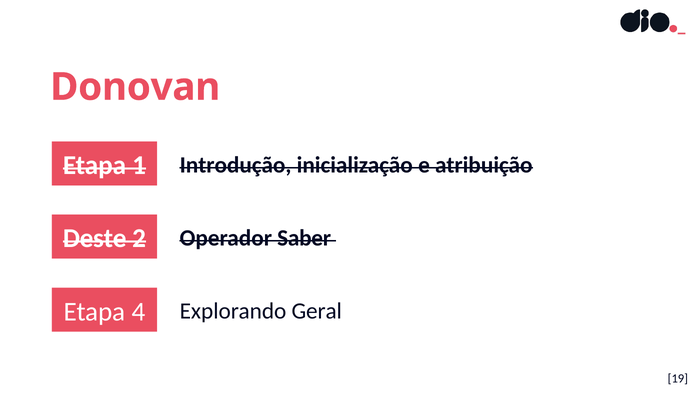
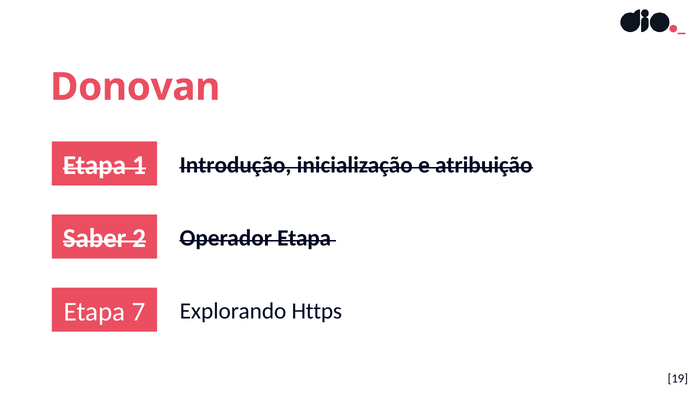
Deste: Deste -> Saber (95, 238)
Operador Saber: Saber -> Etapa (304, 238)
4: 4 -> 7 (138, 311)
Geral: Geral -> Https (317, 311)
